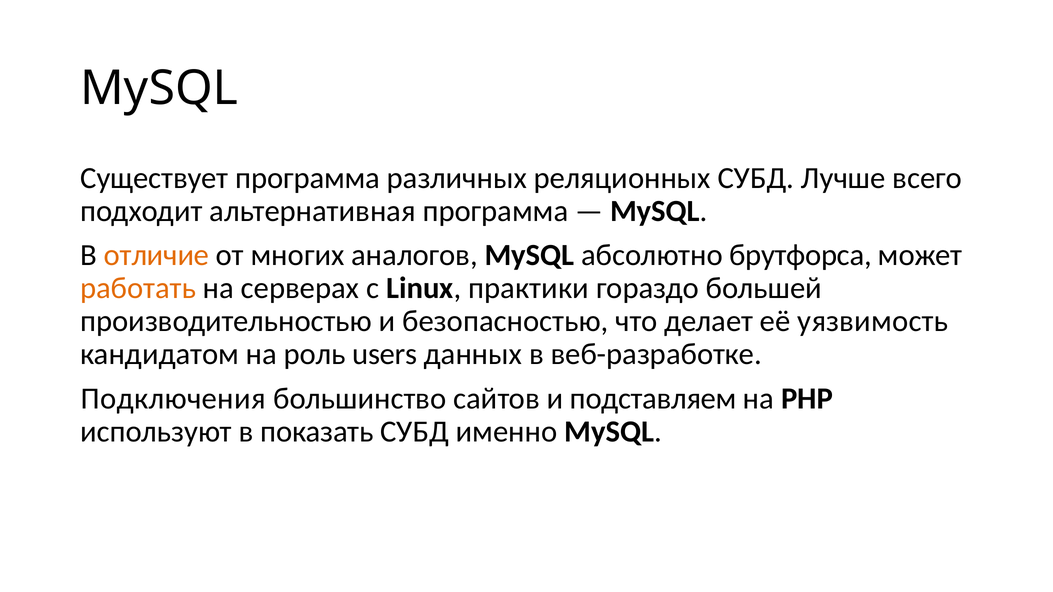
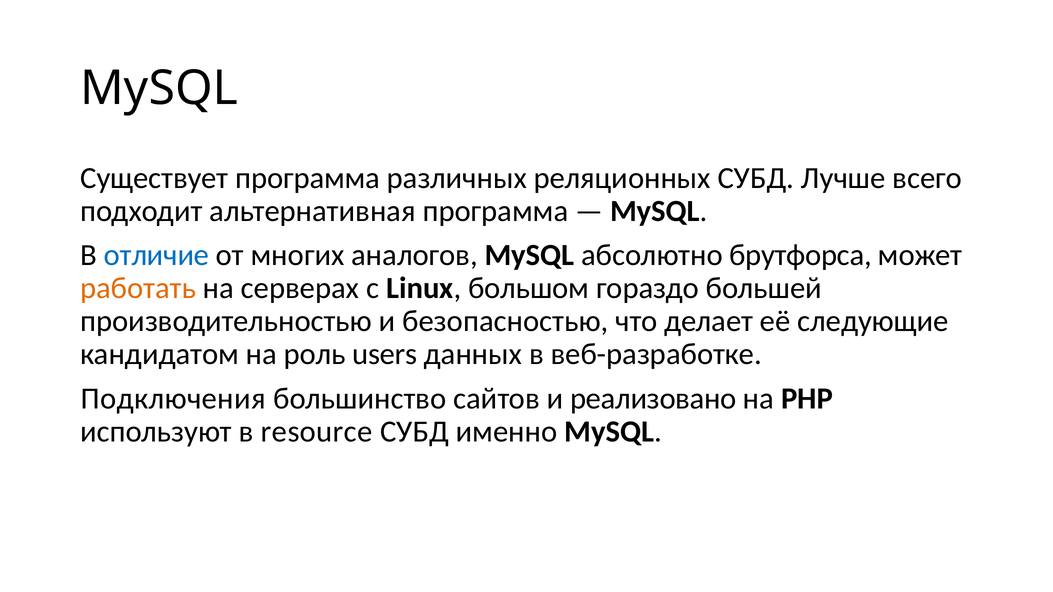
отличие colour: orange -> blue (157, 255)
практики: практики -> большом (529, 288)
уязвимость: уязвимость -> следующие (873, 321)
подставляем: подставляем -> реализовано (653, 399)
показать: показать -> resource (317, 432)
